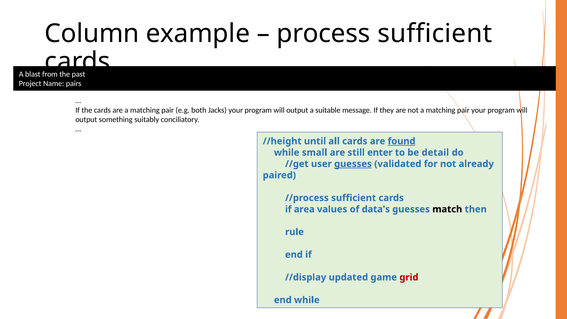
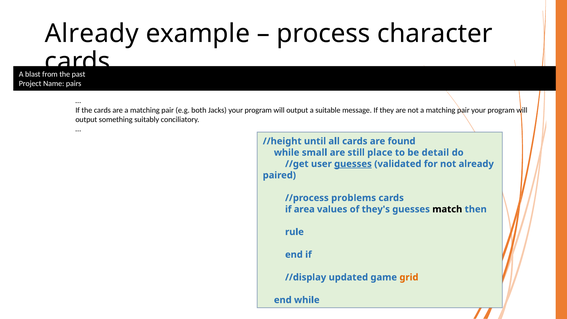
Column: Column -> Already (92, 34)
process sufficient: sufficient -> character (435, 34)
found underline: present -> none (402, 141)
enter: enter -> place (380, 153)
//process sufficient: sufficient -> problems (354, 198)
data's: data's -> they's (376, 209)
grid colour: red -> orange (409, 277)
